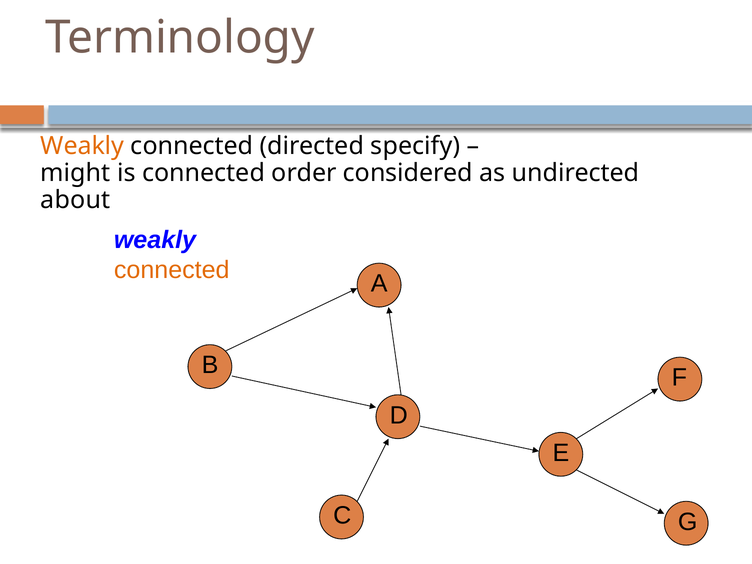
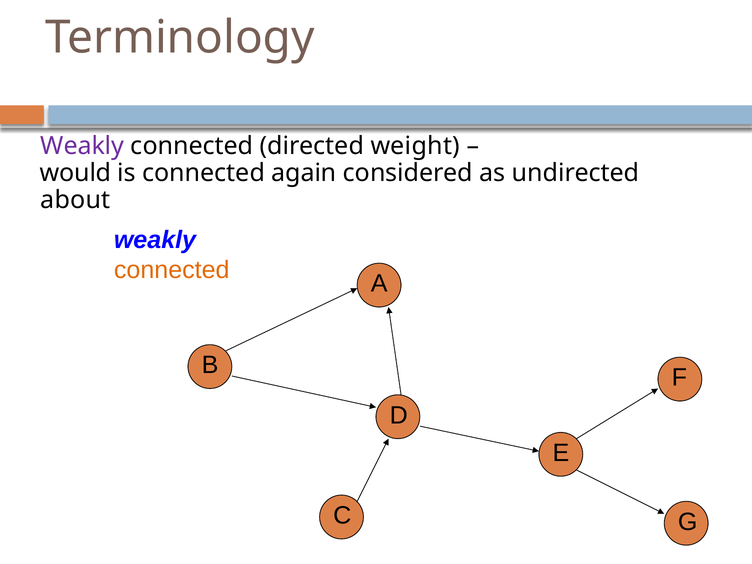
Weakly colour: orange -> purple (82, 146)
specify: specify -> weight (415, 146)
might: might -> would (76, 173)
order: order -> again (304, 173)
